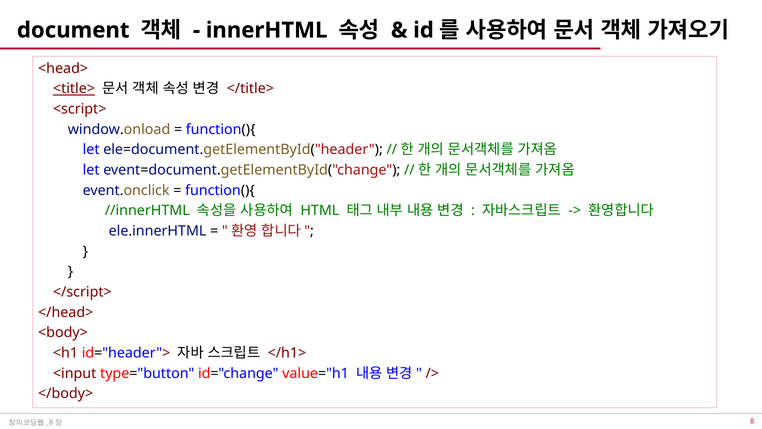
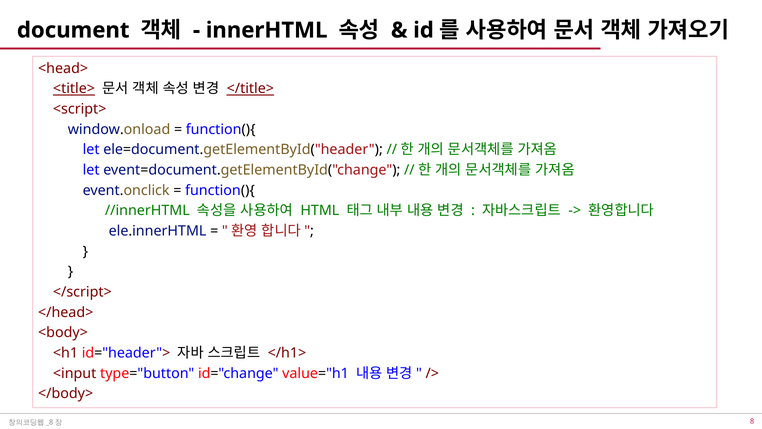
</title> underline: none -> present (250, 89)
